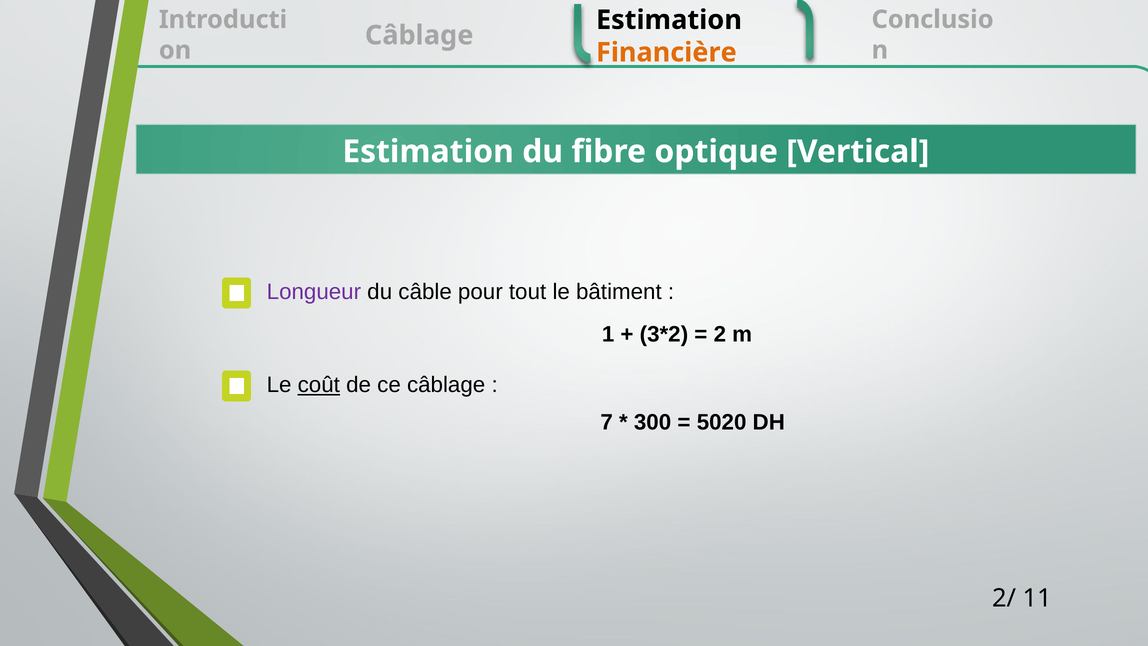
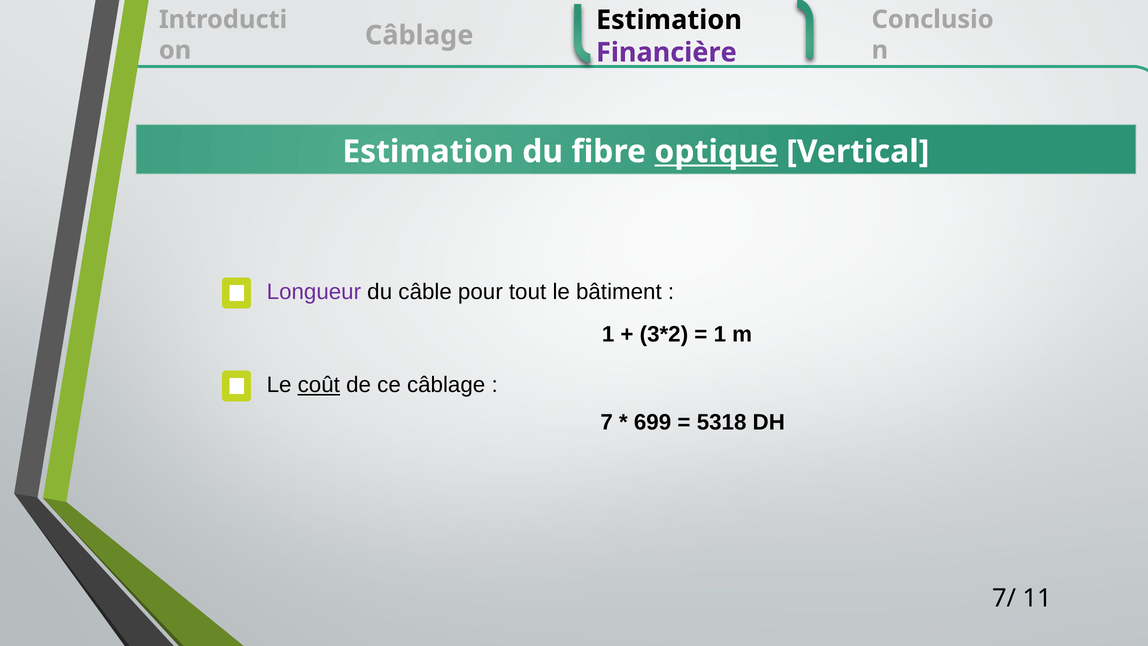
Financière colour: orange -> purple (666, 52)
optique underline: none -> present (716, 152)
2: 2 -> 1 (720, 334)
300: 300 -> 699 (653, 422)
5020: 5020 -> 5318 (722, 422)
2/: 2/ -> 7/ (1004, 598)
